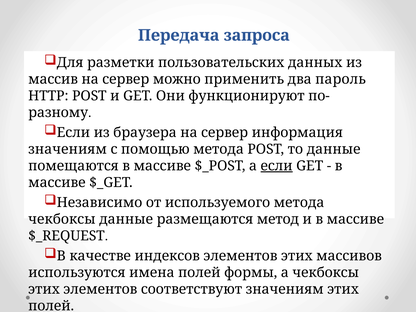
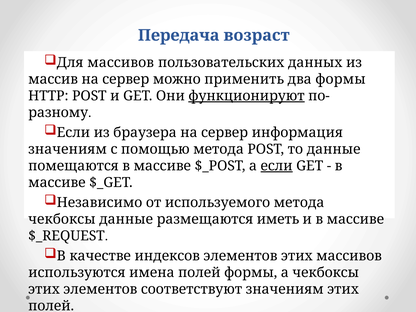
запроса: запроса -> возраст (257, 35)
Для разметки: разметки -> массивов (121, 63)
два пароль: пароль -> формы (341, 79)
функционируют underline: none -> present (247, 96)
метод: метод -> иметь (278, 219)
